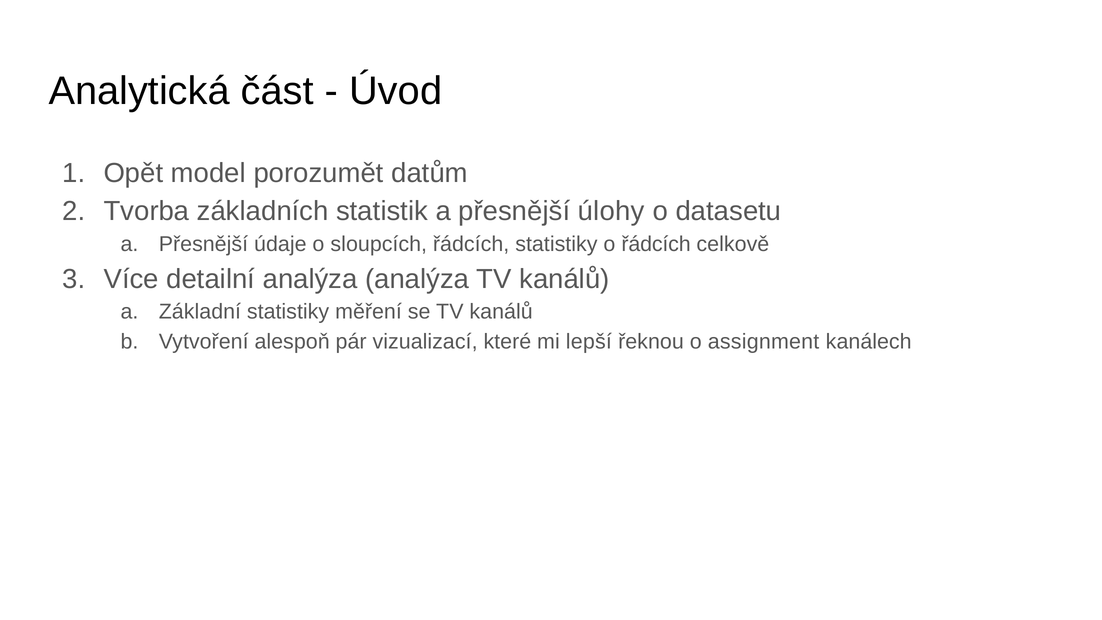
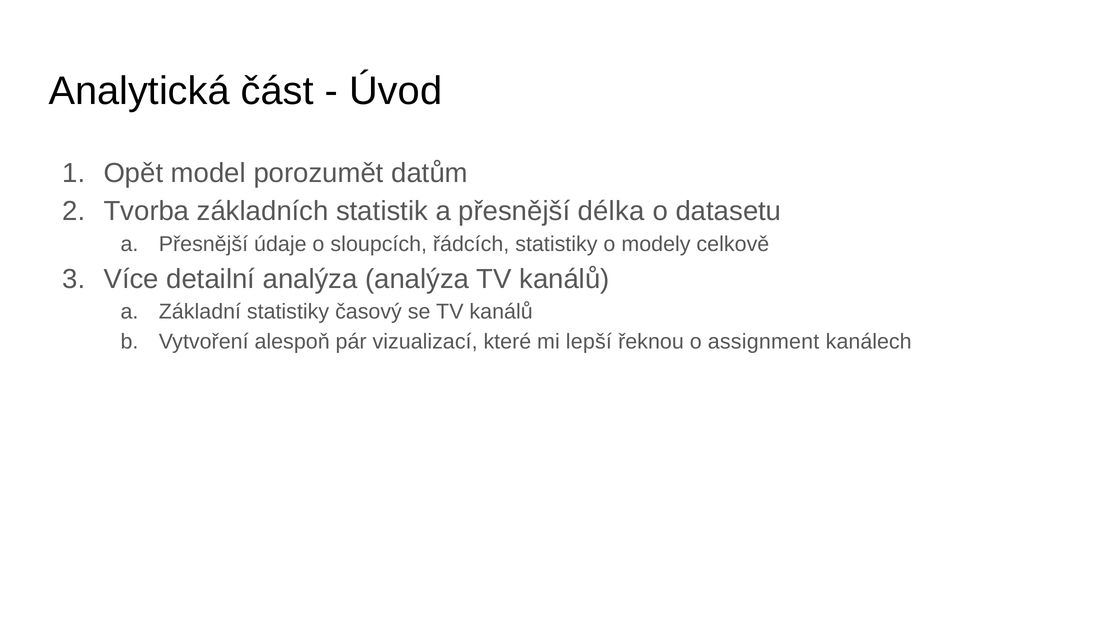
úlohy: úlohy -> délka (611, 211)
o řádcích: řádcích -> modely (656, 244)
měření: měření -> časový (368, 312)
